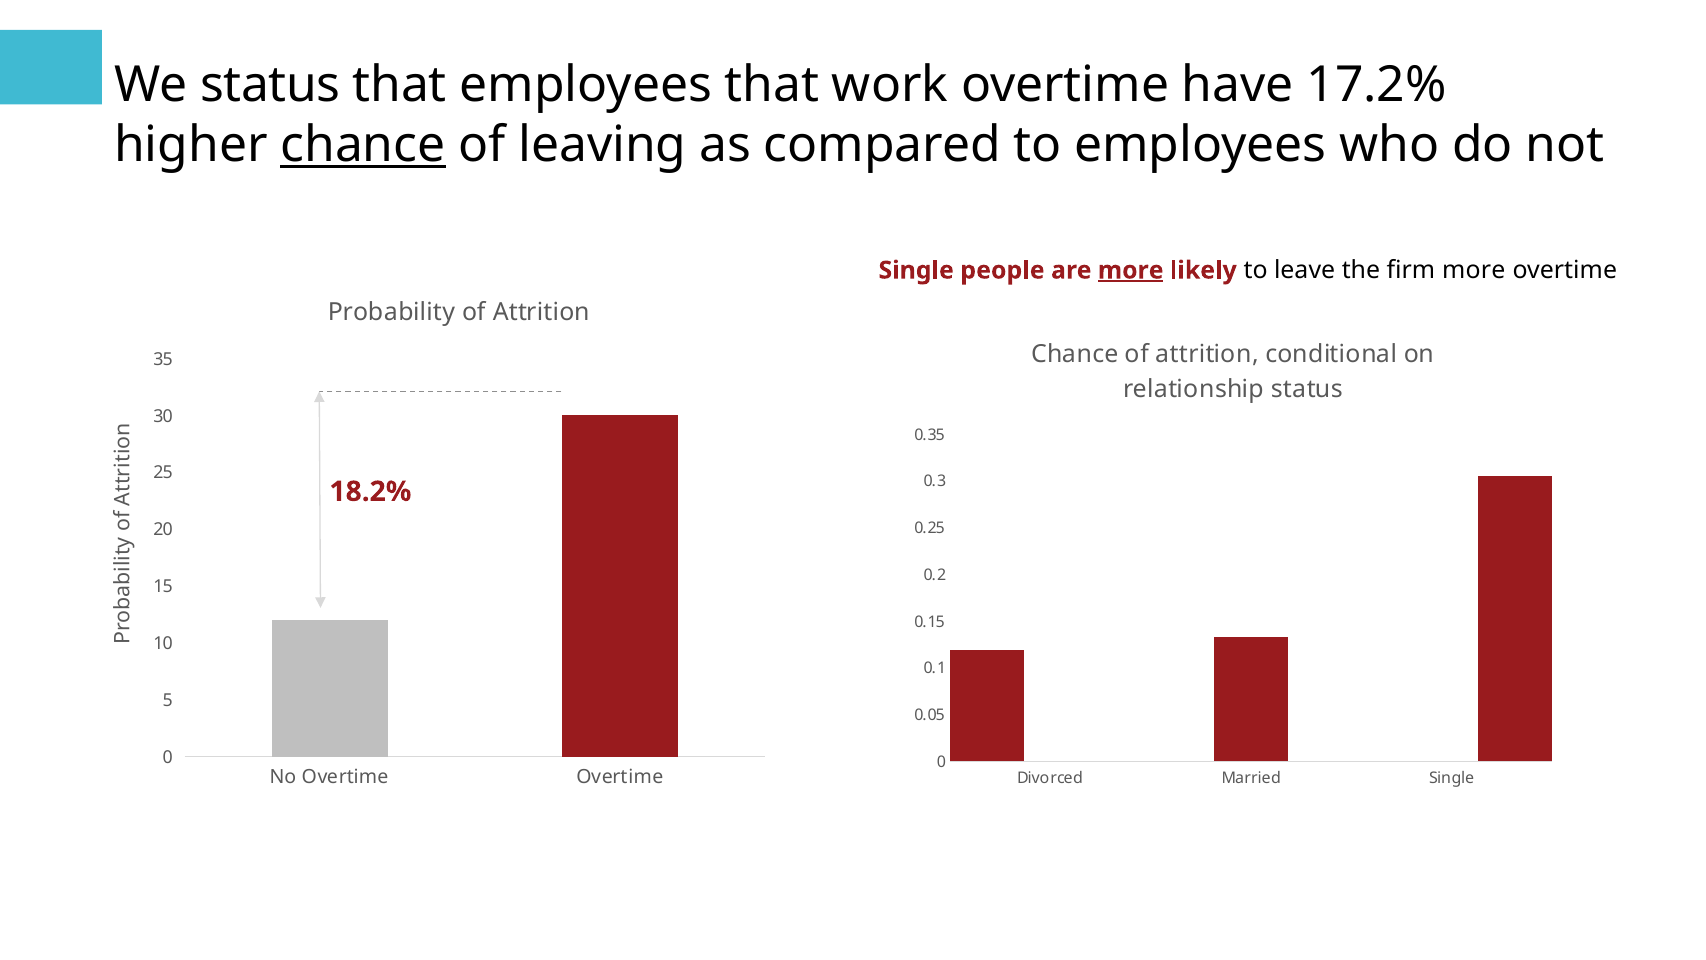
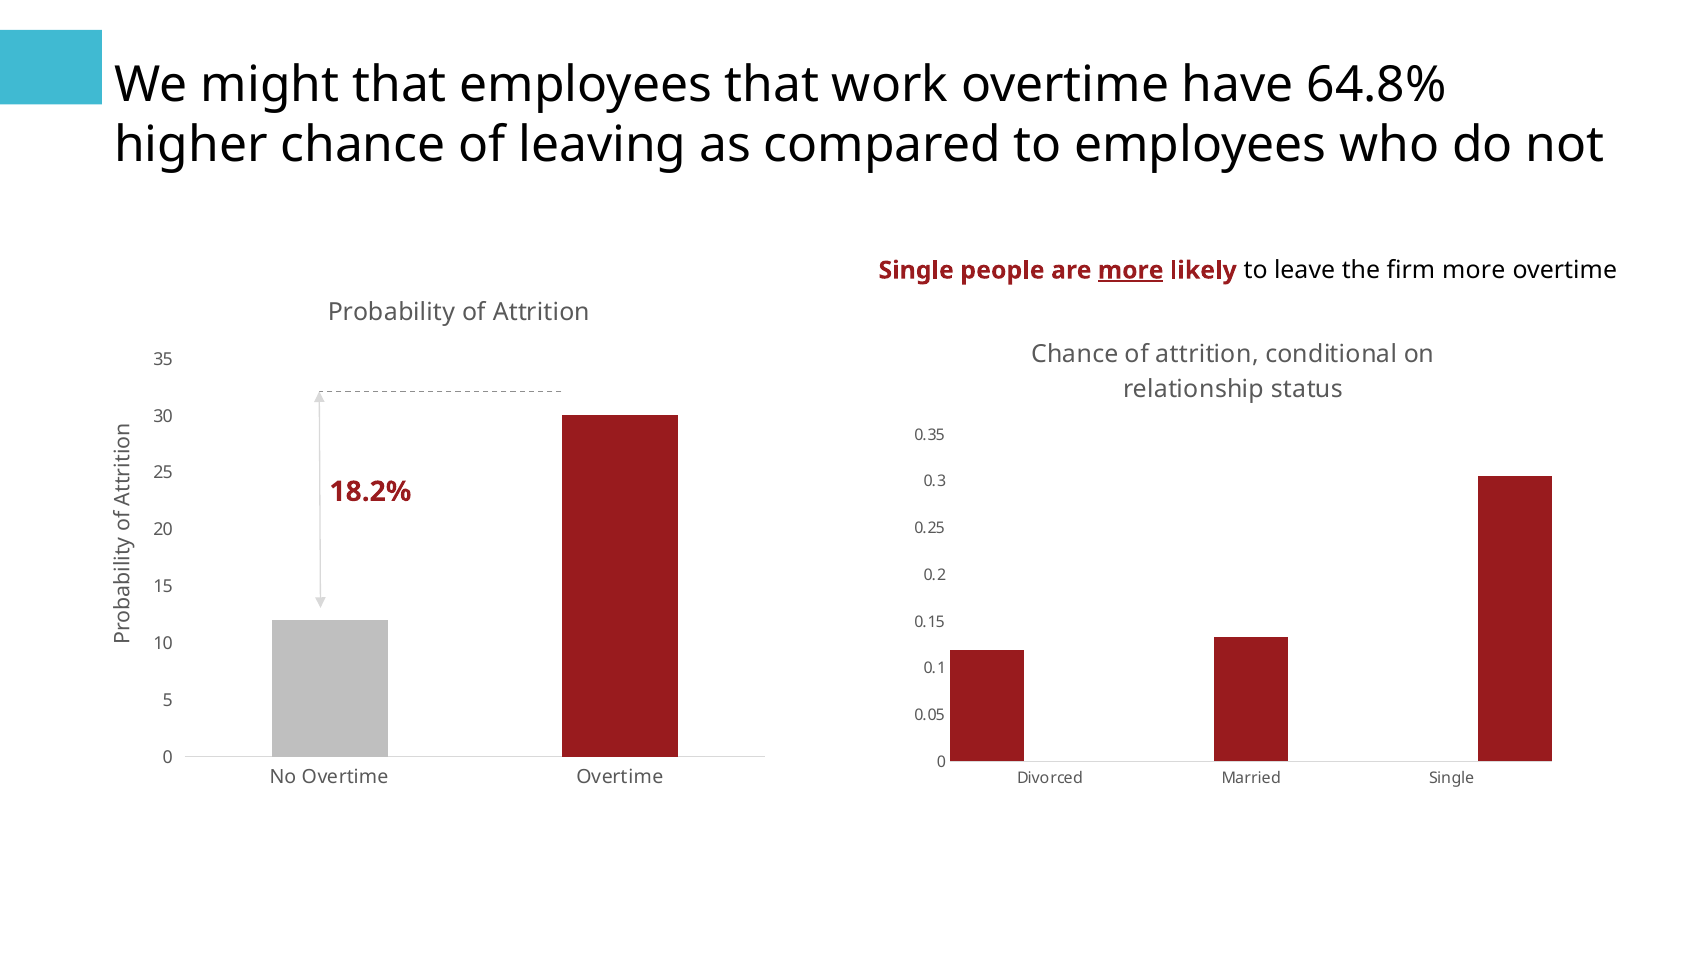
We status: status -> might (270, 85)
17.2%: 17.2% -> 64.8% (1377, 85)
chance underline: present -> none (363, 145)
